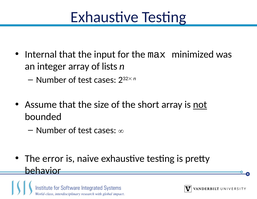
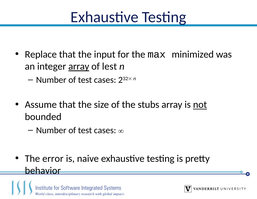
Internal: Internal -> Replace (41, 54)
array underline: none -> present (79, 66)
lists: lists -> lest (109, 66)
short: short -> stubs (148, 104)
